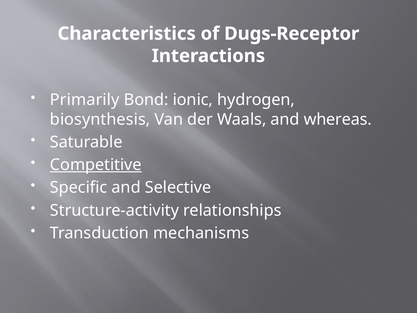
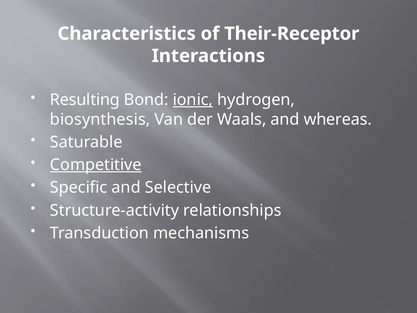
Dugs-Receptor: Dugs-Receptor -> Their-Receptor (292, 34)
Primarily: Primarily -> Resulting (85, 100)
ionic underline: none -> present (193, 100)
